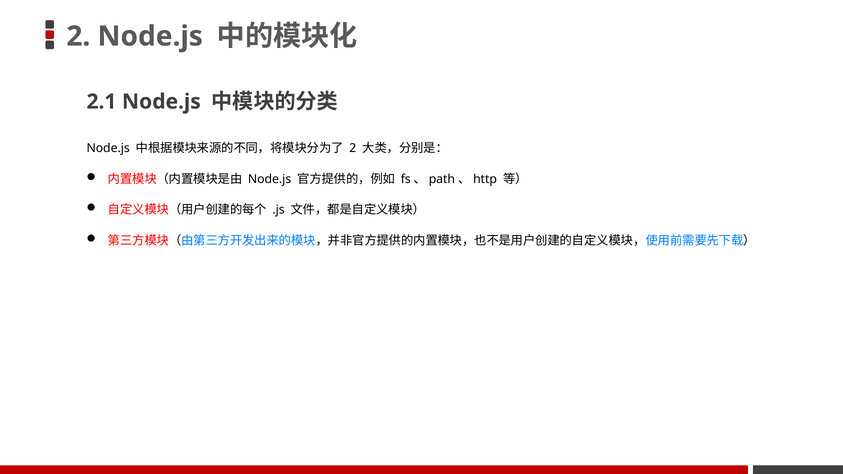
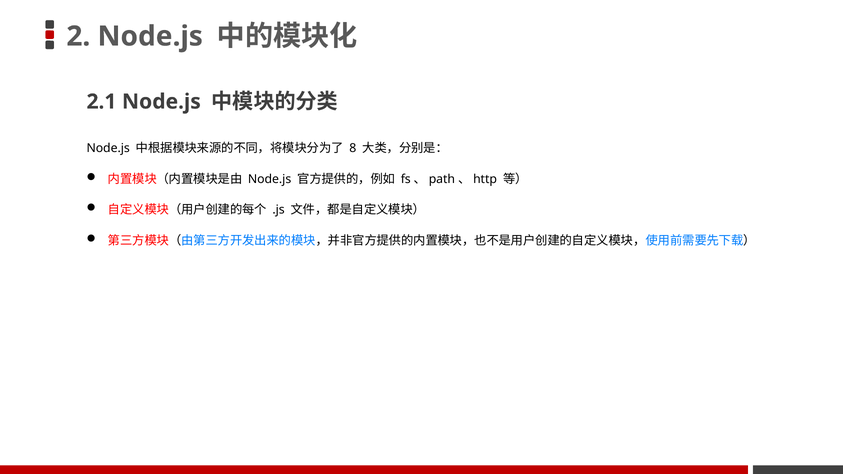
2: 2 -> 8 (353, 148)
